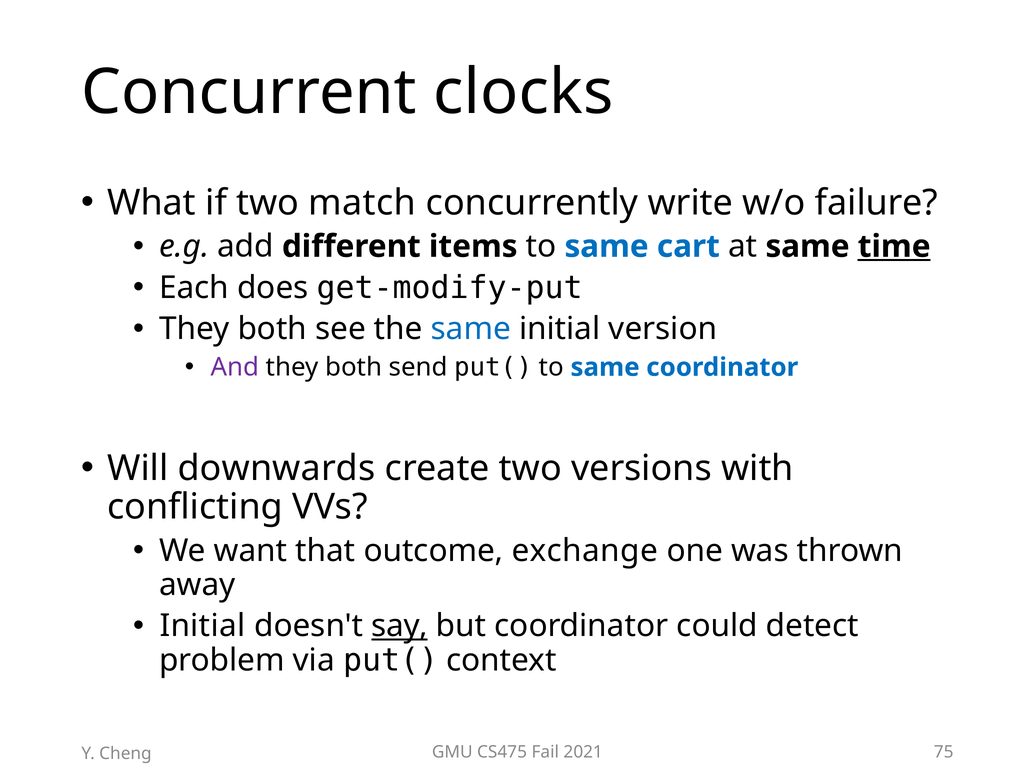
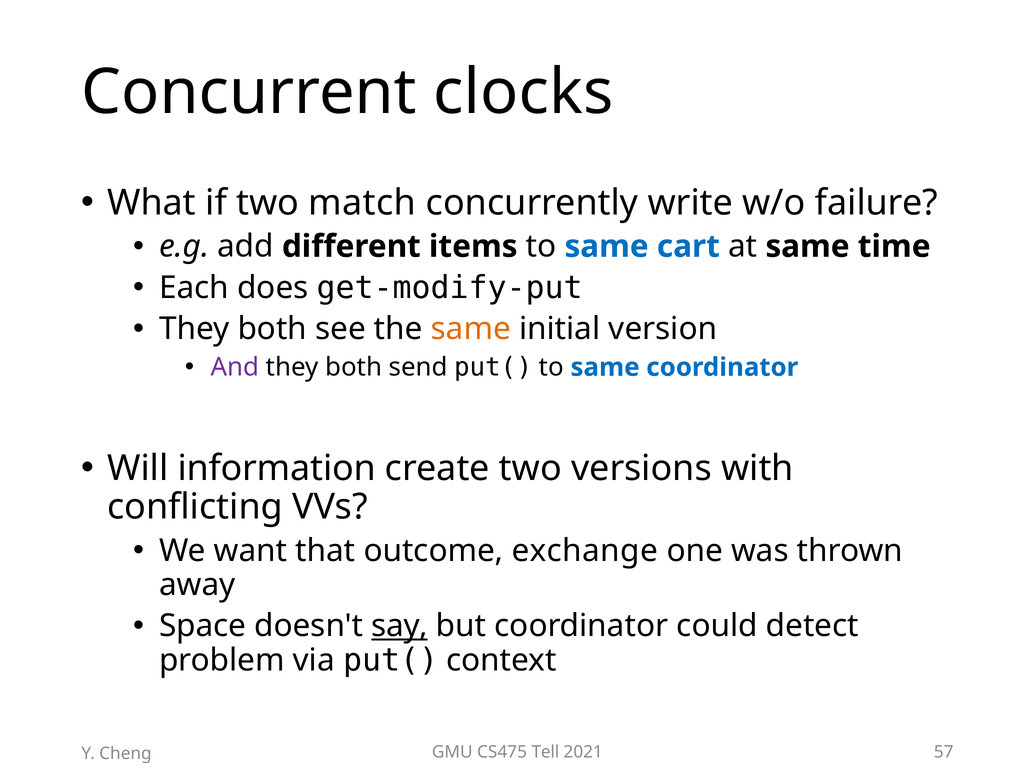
time underline: present -> none (894, 247)
same colour: blue -> orange (471, 329)
downwards: downwards -> information (277, 468)
Initial: Initial -> Space (203, 626)
Fail: Fail -> Tell (545, 752)
75: 75 -> 57 (944, 752)
